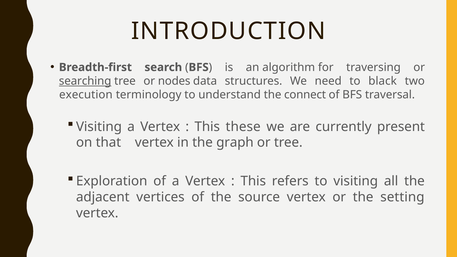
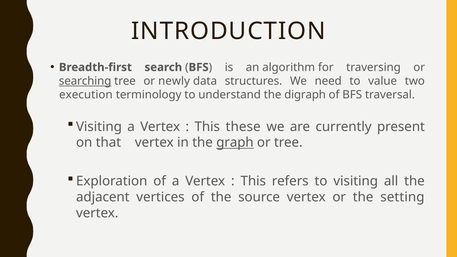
nodes: nodes -> newly (174, 81)
black: black -> value (383, 81)
connect: connect -> digraph (305, 95)
graph underline: none -> present (235, 143)
